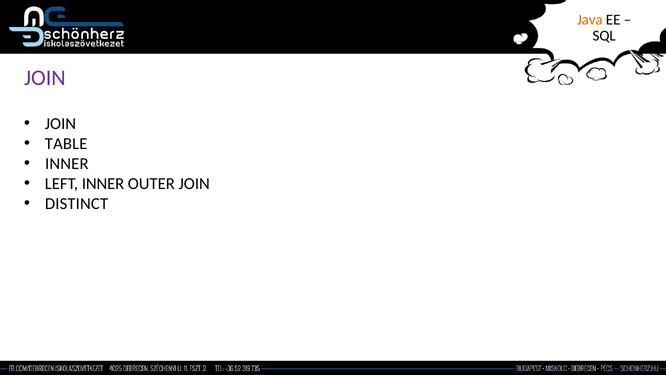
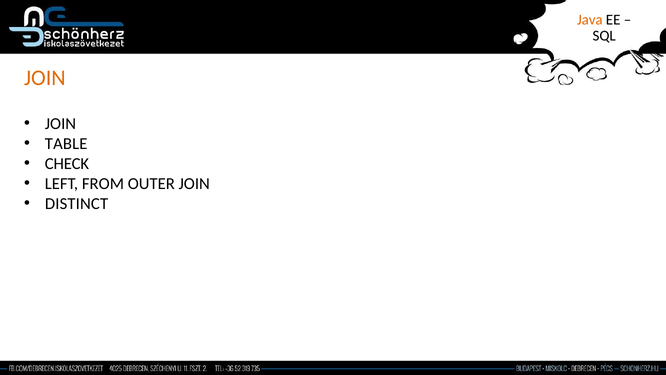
JOIN colour: purple -> orange (45, 78)
INNER: INNER -> CHECK (67, 164)
LEFT INNER: INNER -> FROM (103, 184)
